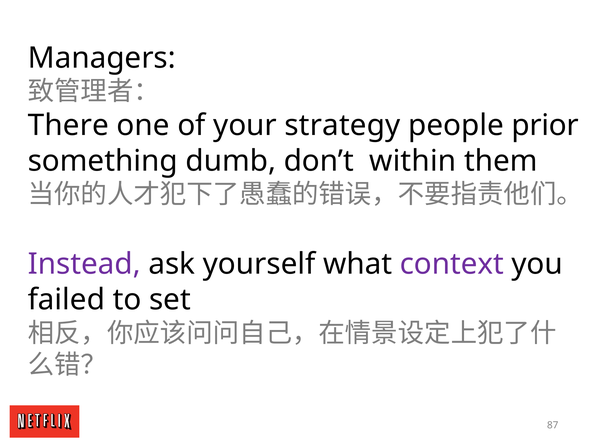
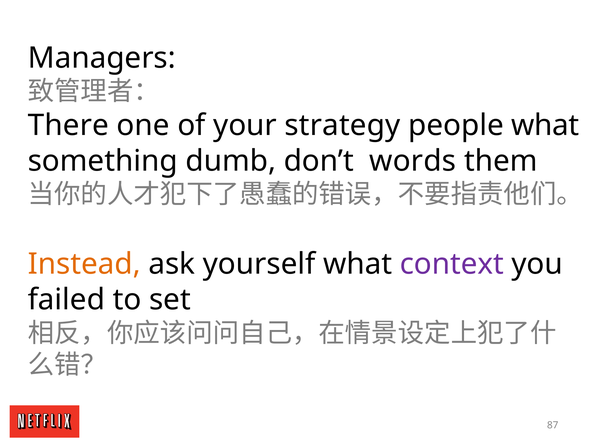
people prior: prior -> what (545, 125)
within: within -> words (413, 161)
Instead colour: purple -> orange (84, 264)
